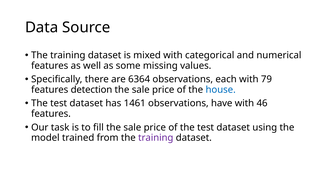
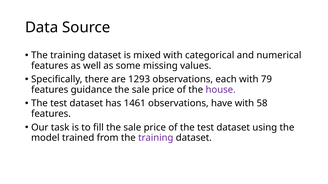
6364: 6364 -> 1293 (139, 80)
detection: detection -> guidance (91, 90)
house colour: blue -> purple (221, 90)
46: 46 -> 58 (262, 104)
